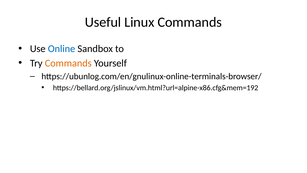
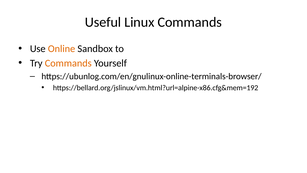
Online colour: blue -> orange (62, 49)
